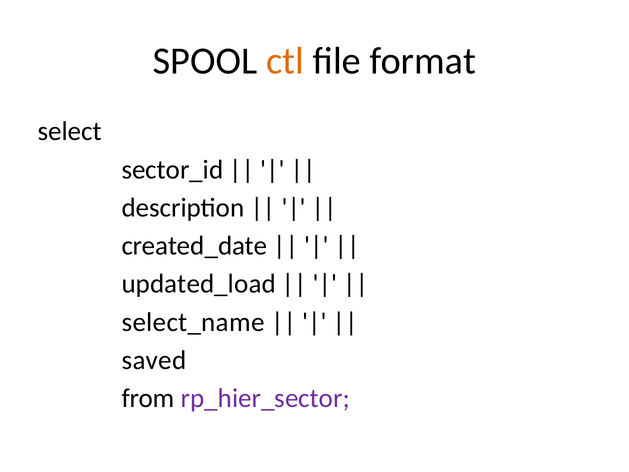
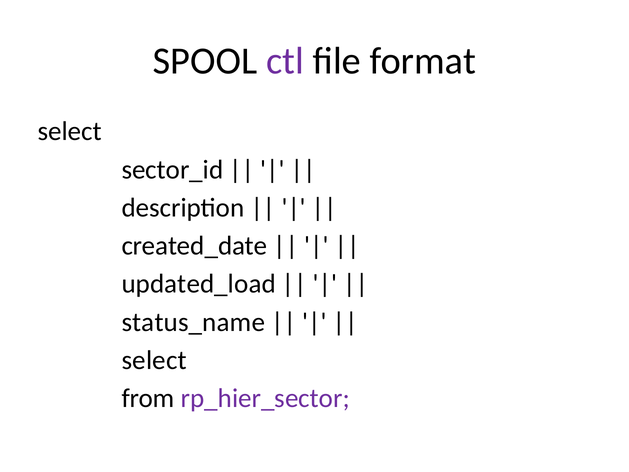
ctl colour: orange -> purple (285, 61)
select_name: select_name -> status_name (193, 322)
saved: saved -> select (154, 360)
